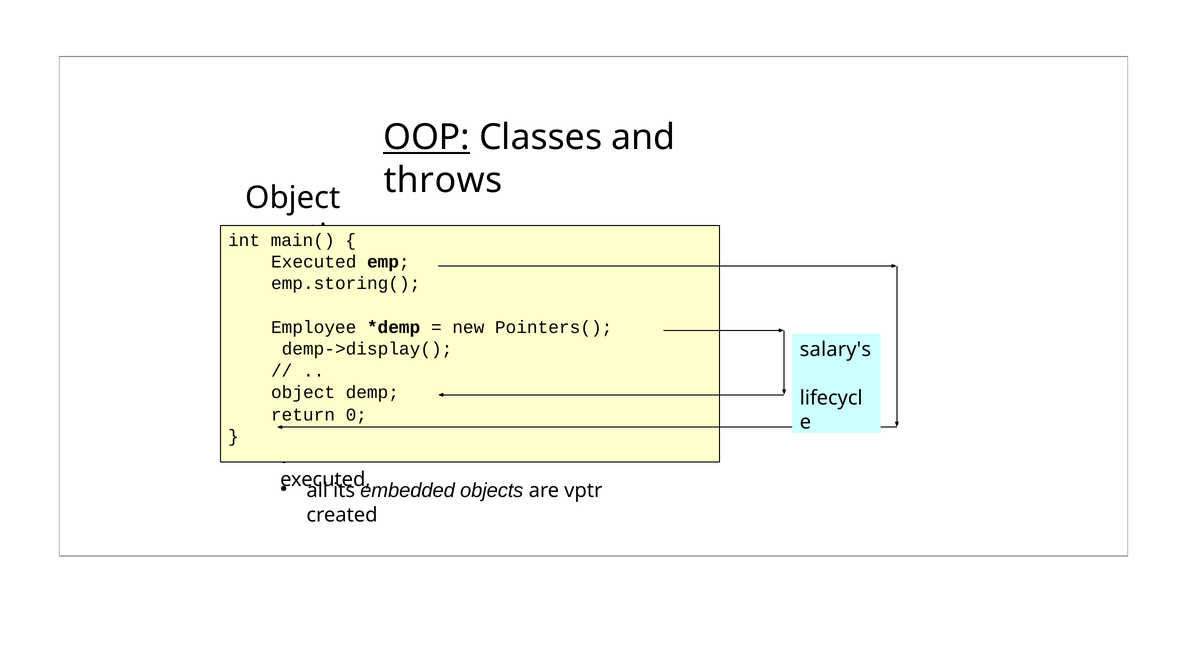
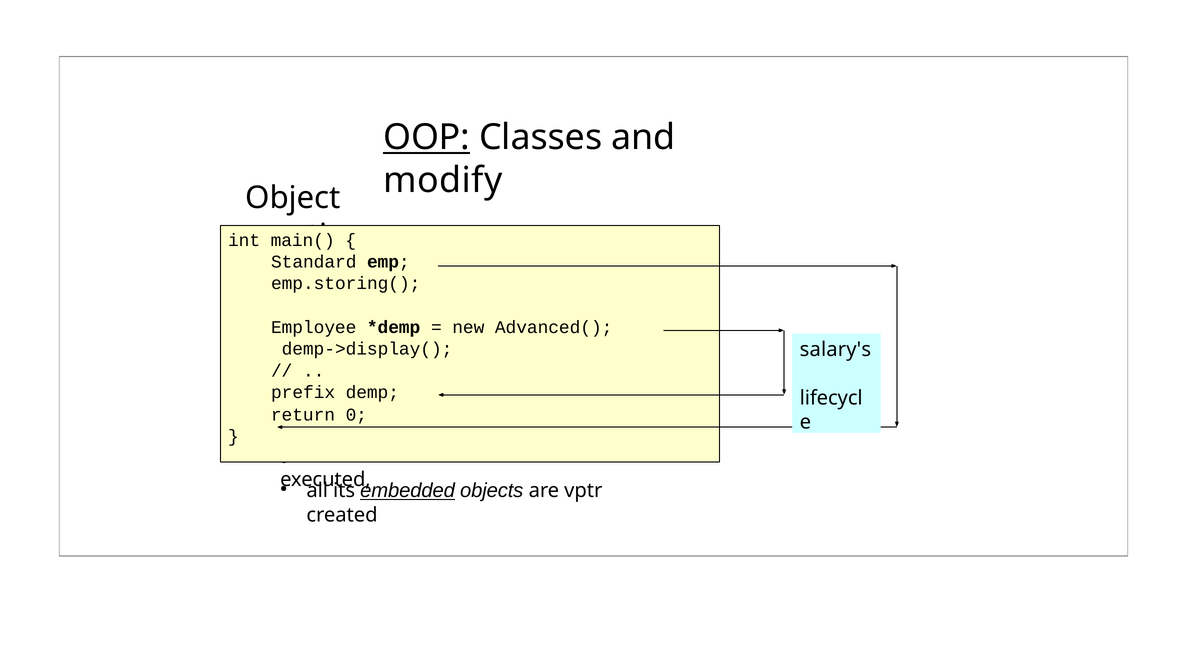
throws: throws -> modify (443, 180)
Executed: Executed -> Standard (314, 262)
Pointers(: Pointers( -> Advanced( (554, 327)
object: object -> prefix (303, 392)
embedded underline: none -> present (408, 490)
